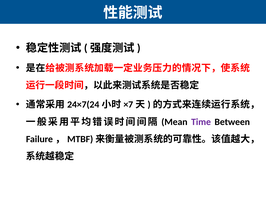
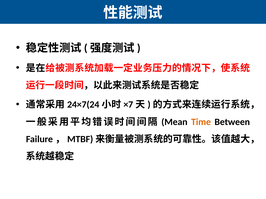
Time colour: purple -> orange (201, 122)
